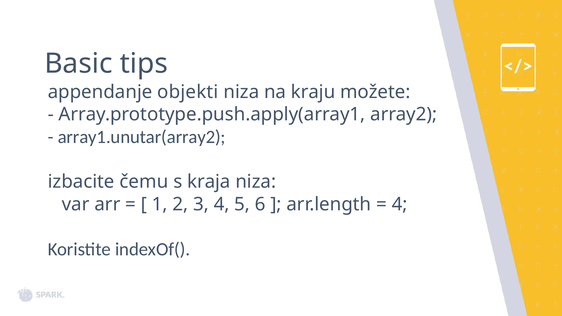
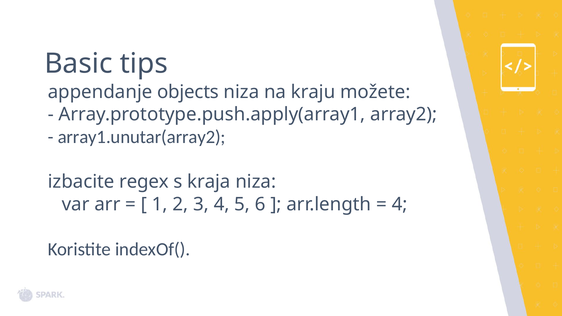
objekti: objekti -> objects (188, 92)
čemu: čemu -> regex (144, 182)
